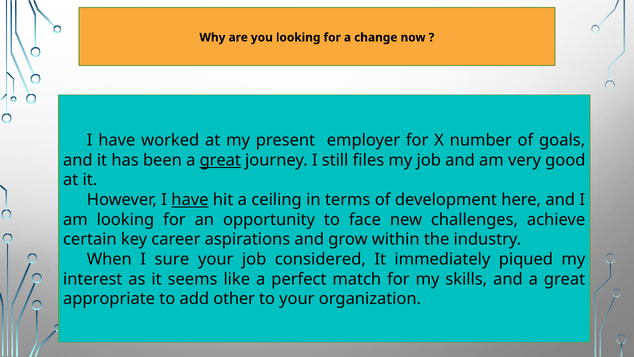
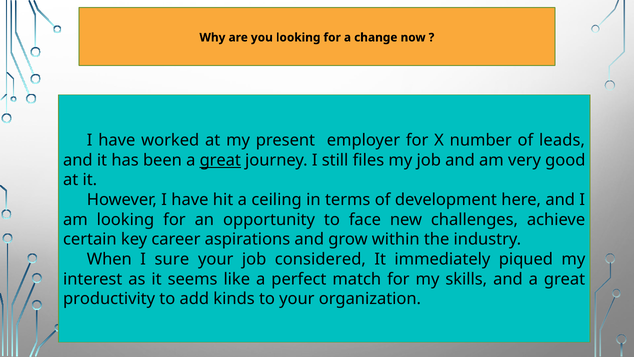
goals: goals -> leads (562, 140)
have underline: present -> none (190, 200)
appropriate: appropriate -> productivity (109, 299)
other: other -> kinds (234, 299)
